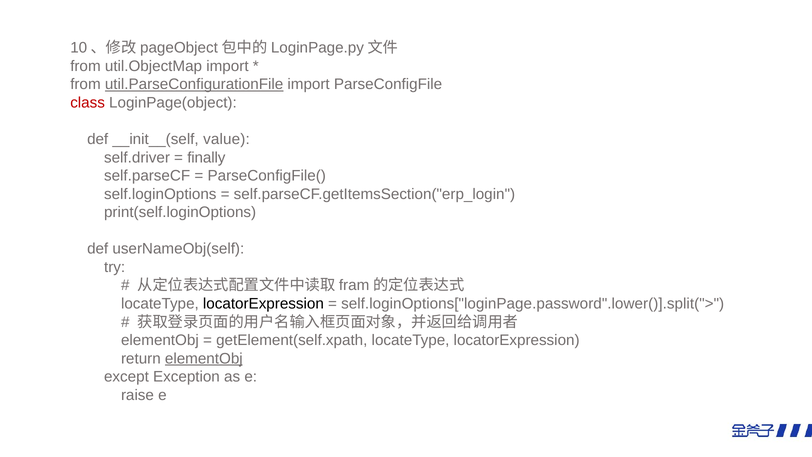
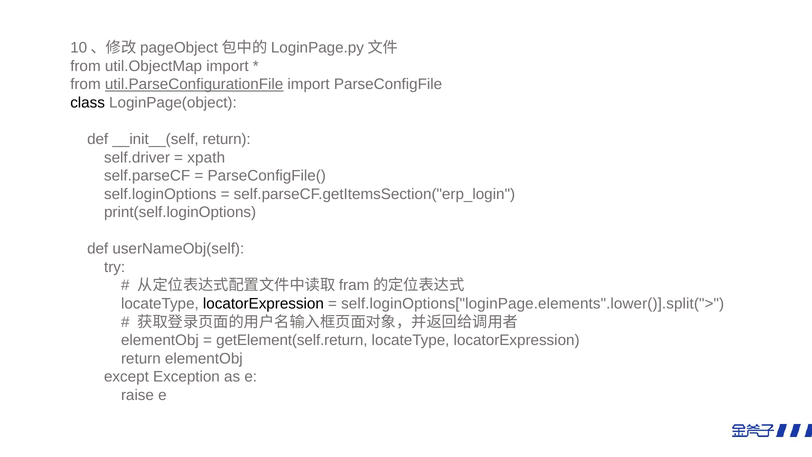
class colour: red -> black (88, 103)
__init__(self value: value -> return (227, 139)
finally: finally -> xpath (206, 157)
self.loginOptions["loginPage.password".lower()].split(">: self.loginOptions["loginPage.password".lower()].split("> -> self.loginOptions["loginPage.elements".lower()].split("> (533, 304)
getElement(self.xpath: getElement(self.xpath -> getElement(self.return (292, 340)
elementObj underline: present -> none (204, 358)
